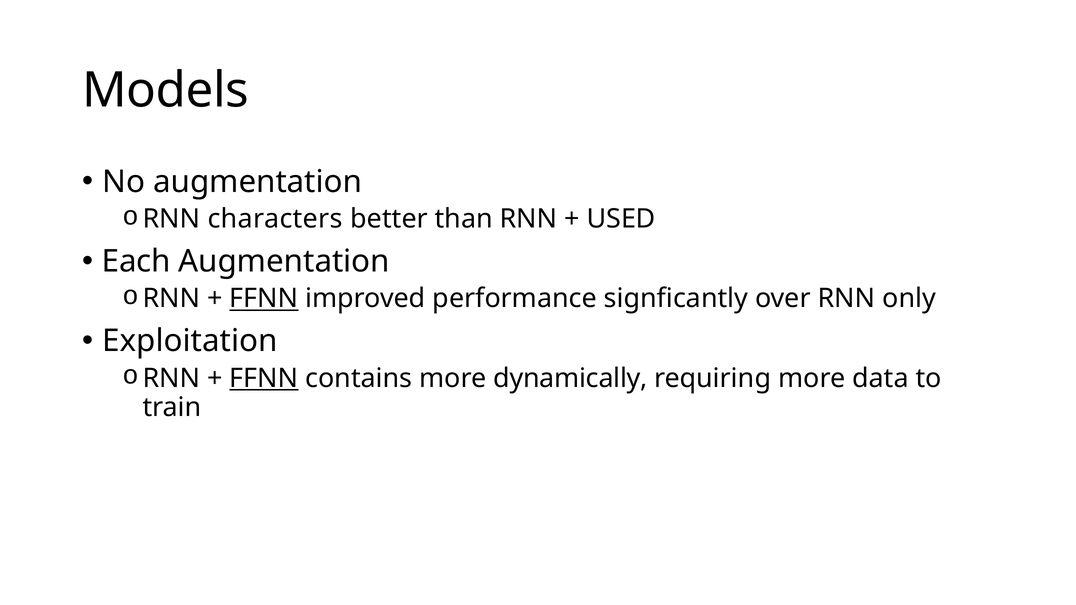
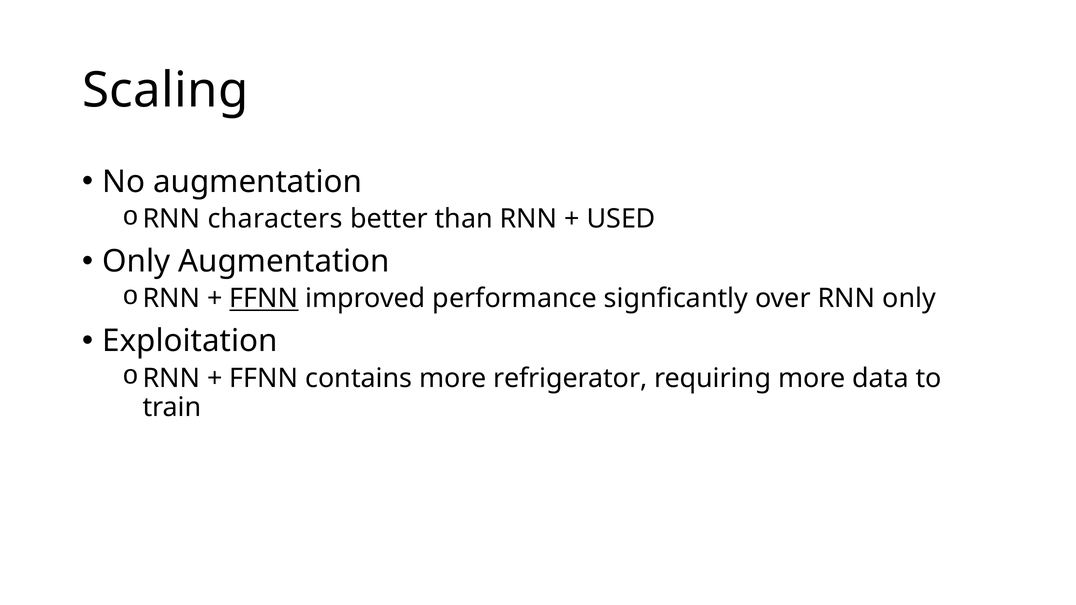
Models: Models -> Scaling (165, 90)
Each: Each -> Only (136, 262)
FFNN underline: present -> none (264, 378)
dynamically: dynamically -> refrigerator (570, 378)
